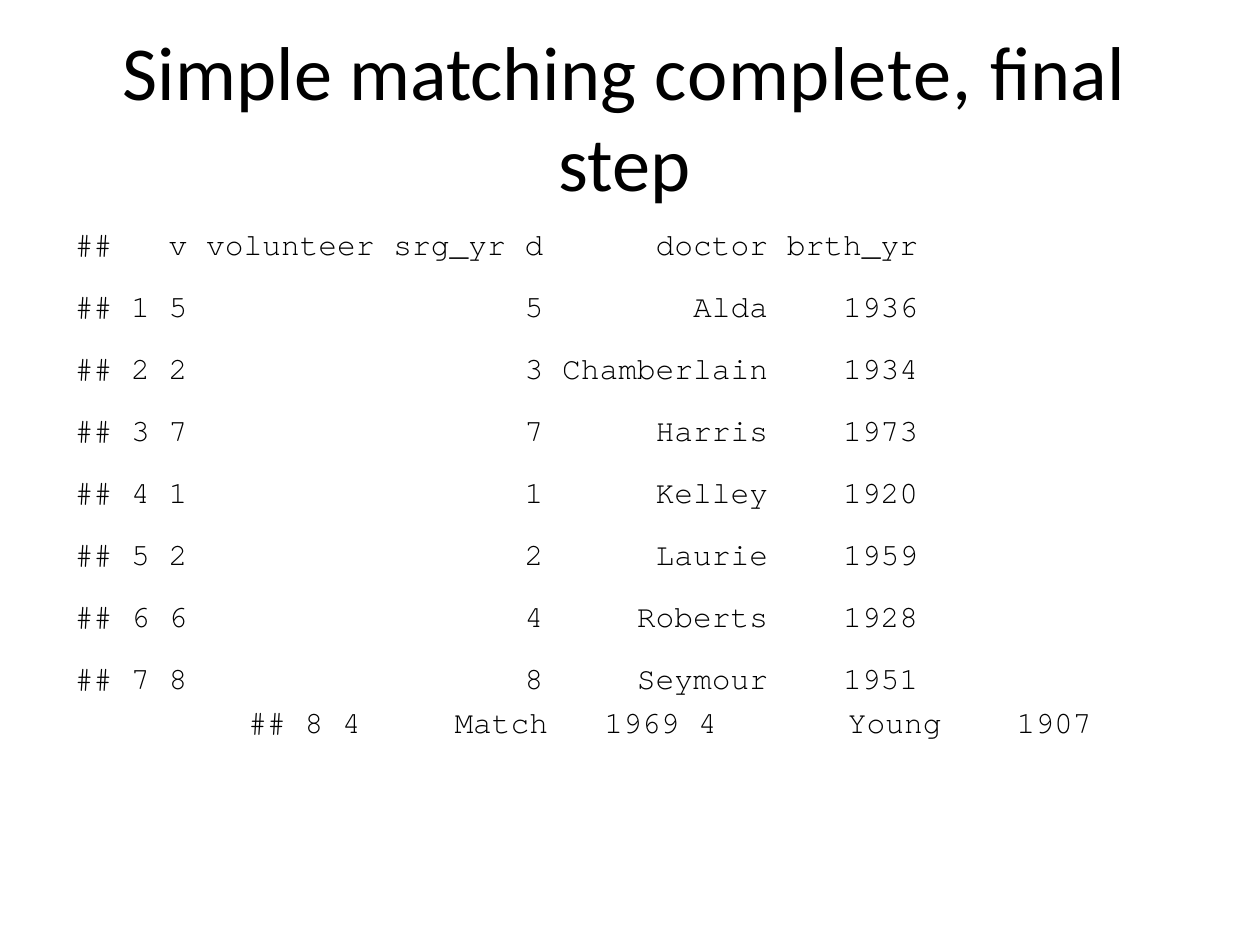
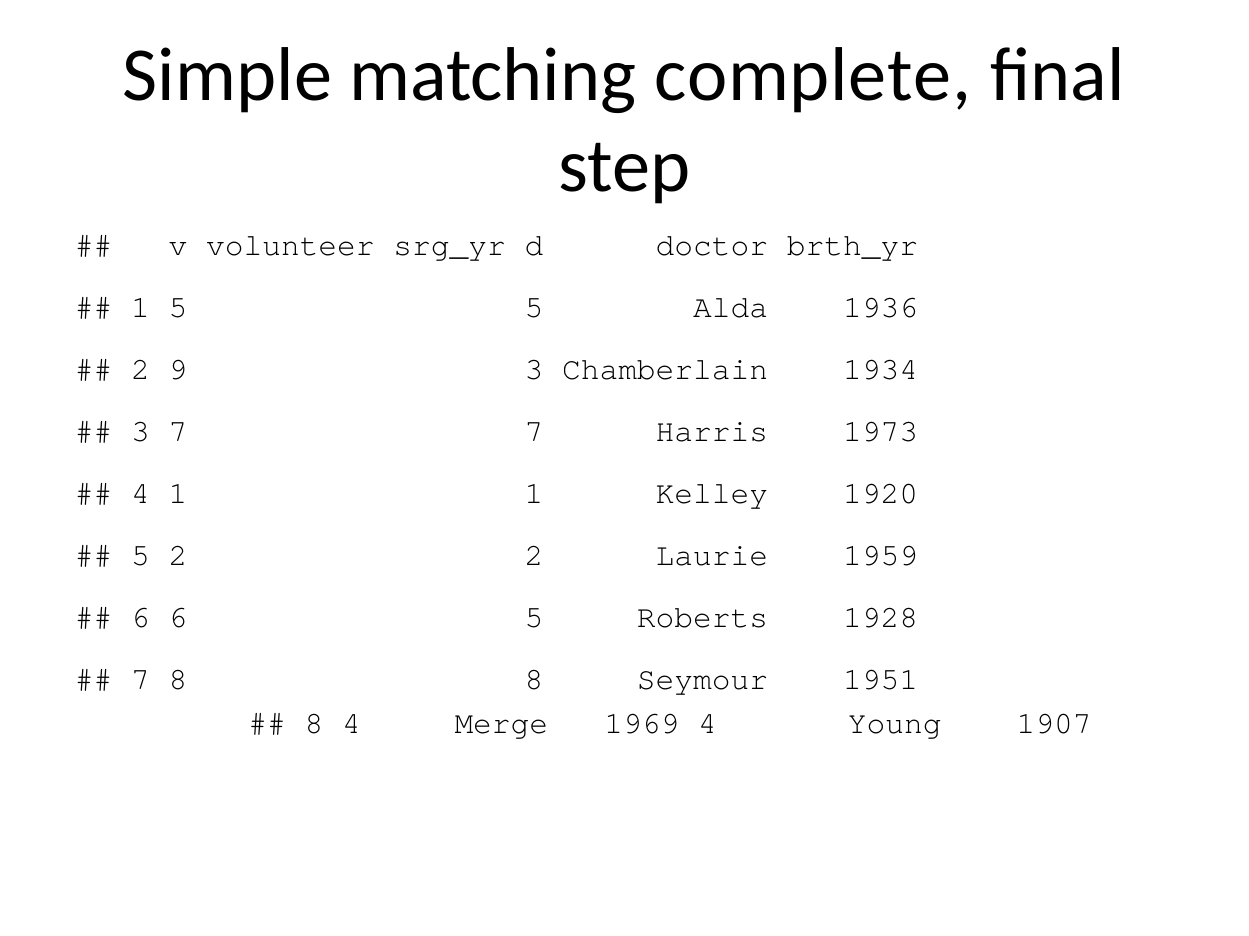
2: 2 -> 9 (178, 370)
6 4: 4 -> 5 (534, 618)
Match: Match -> Merge (501, 724)
